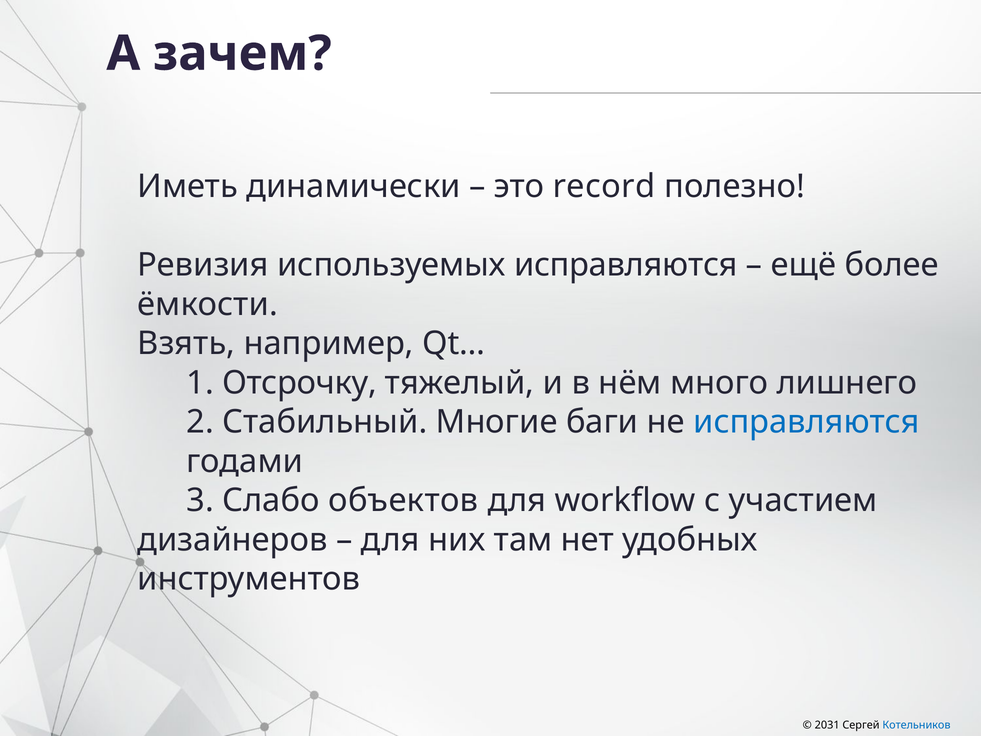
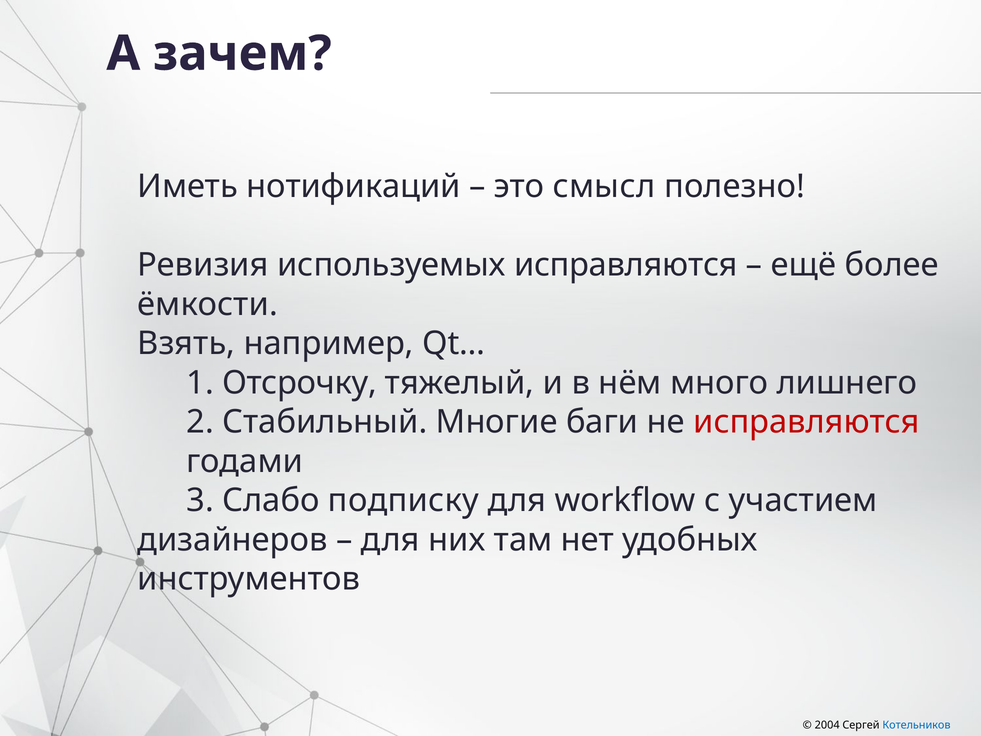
динамически: динамически -> нотификаций (354, 186)
record: record -> смысл (604, 186)
исправляются colour: blue -> red (807, 422)
объектов: объектов -> подписку (403, 500)
2031: 2031 -> 2004 (827, 725)
